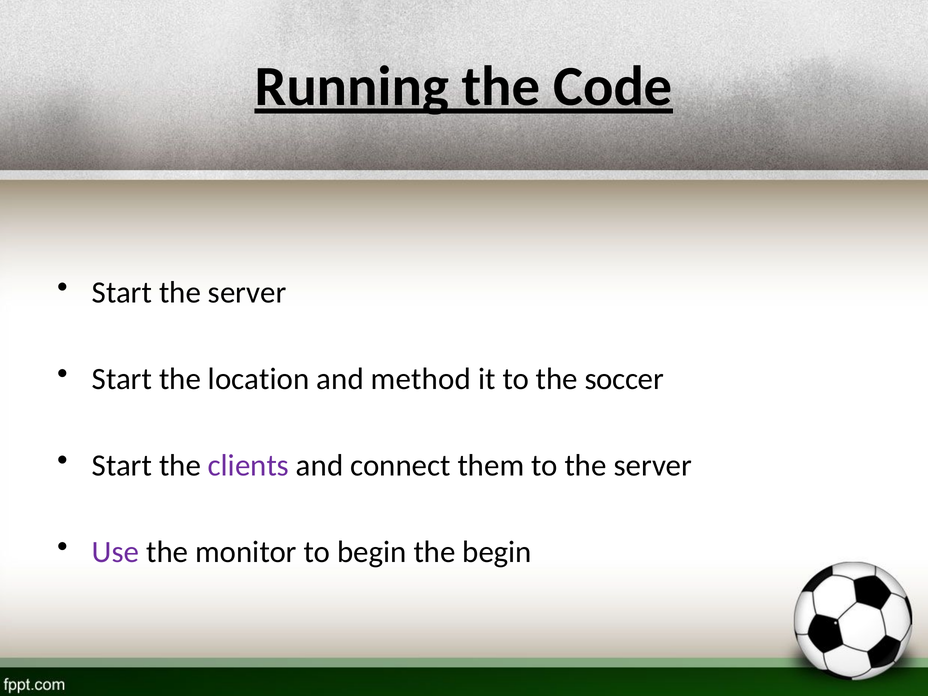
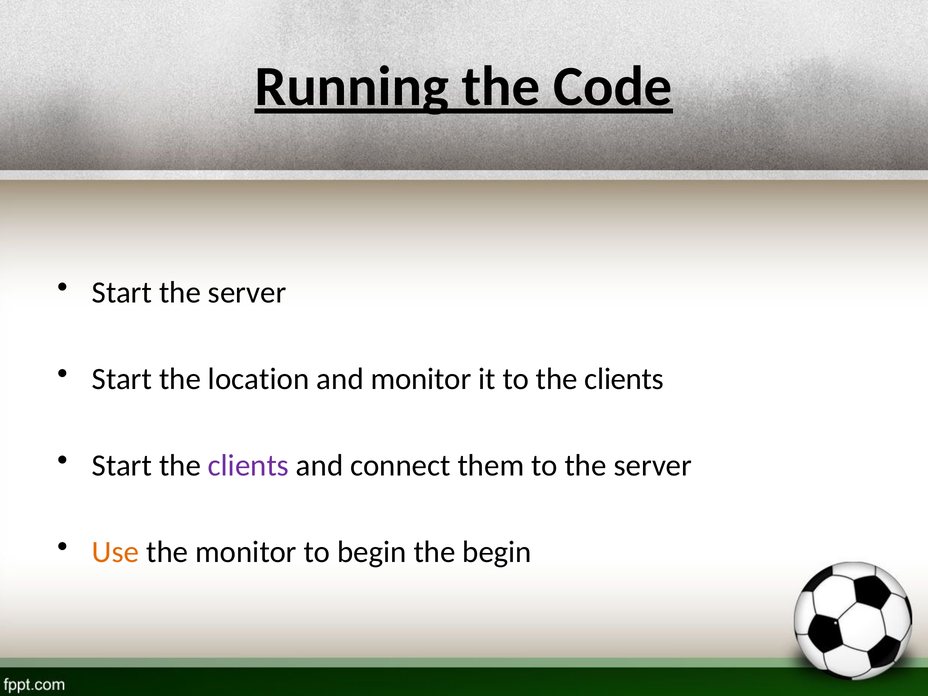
and method: method -> monitor (421, 379)
to the soccer: soccer -> clients (624, 379)
Use colour: purple -> orange (116, 552)
